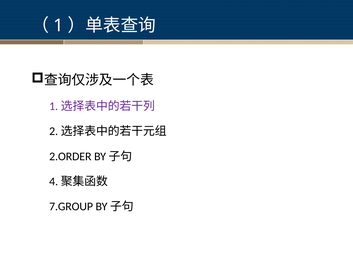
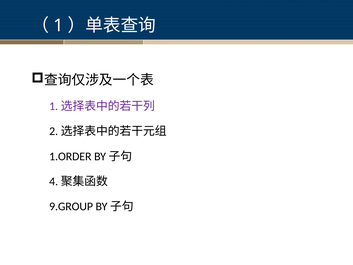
2.ORDER: 2.ORDER -> 1.ORDER (70, 156)
7.GROUP: 7.GROUP -> 9.GROUP (71, 206)
